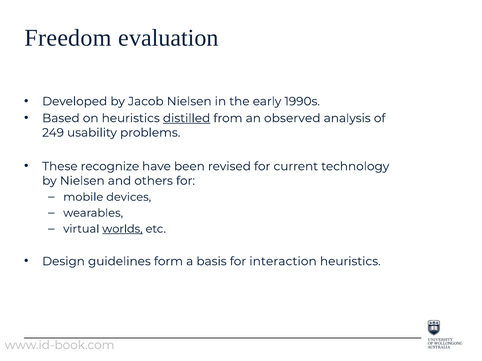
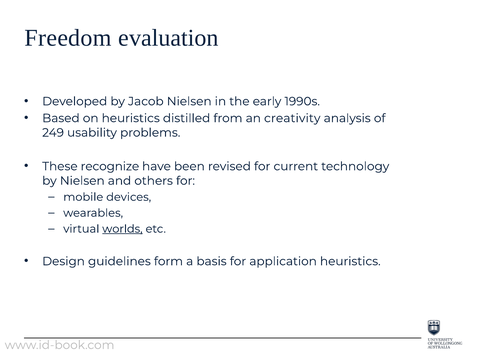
distilled underline: present -> none (187, 118)
observed: observed -> creativity (292, 118)
interaction: interaction -> application (283, 262)
